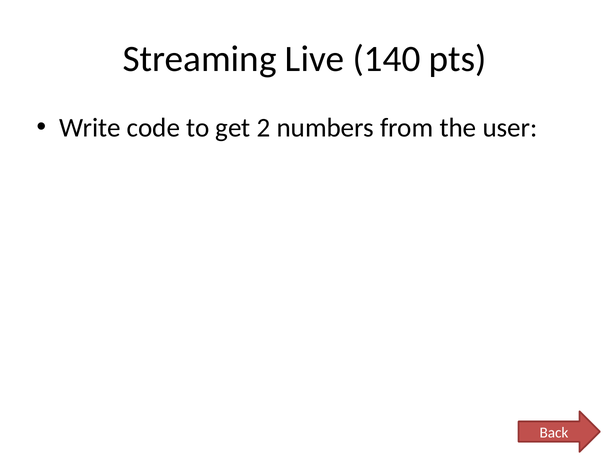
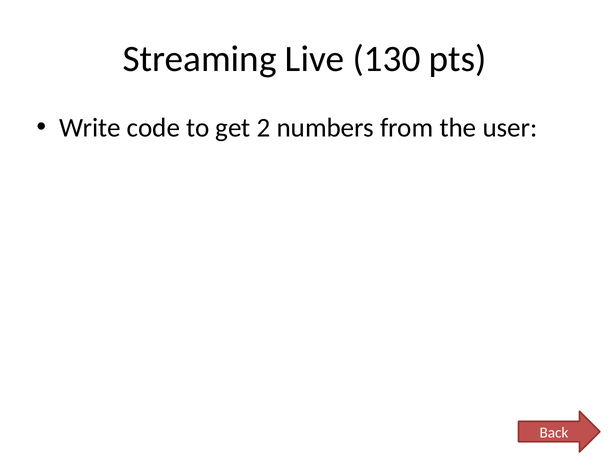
140: 140 -> 130 (387, 59)
